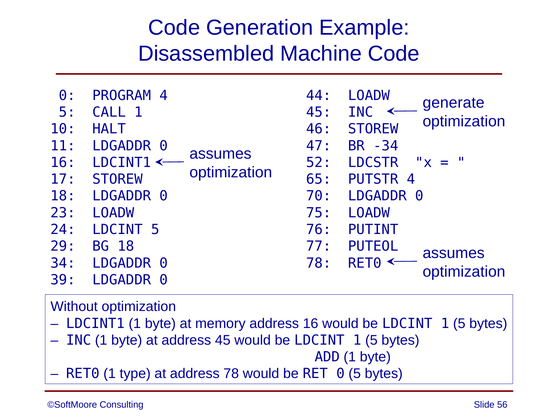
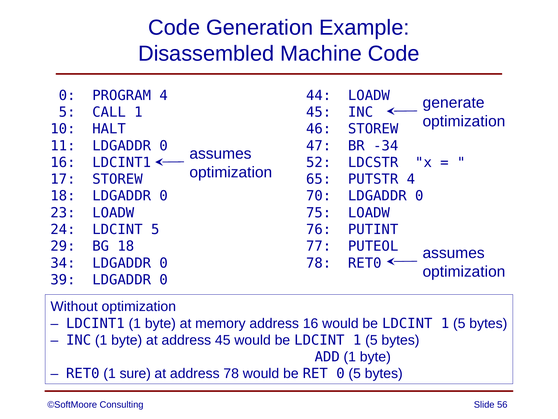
type: type -> sure (135, 373)
